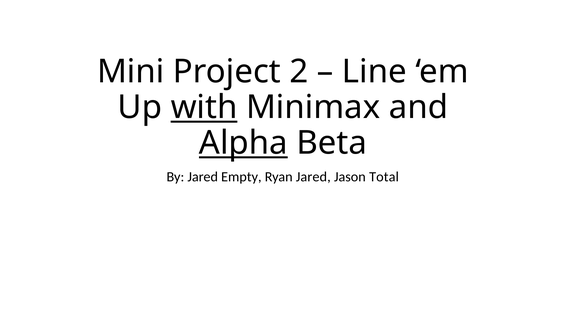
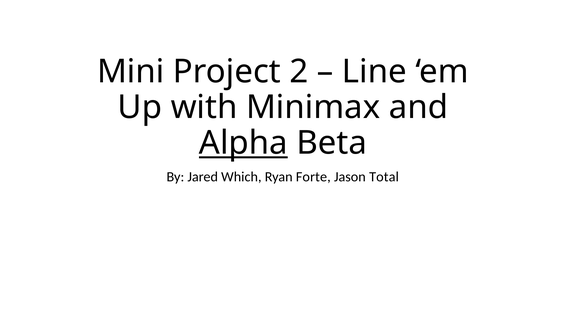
with underline: present -> none (204, 108)
Empty: Empty -> Which (241, 177)
Ryan Jared: Jared -> Forte (313, 177)
